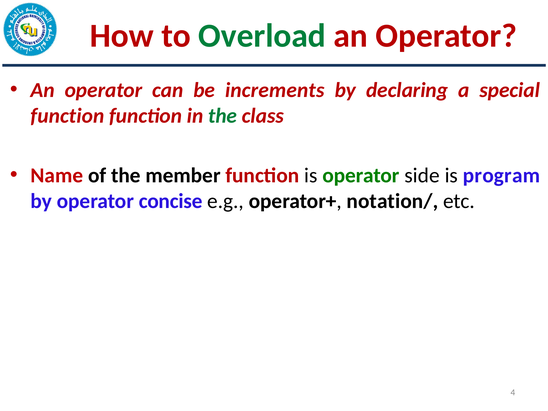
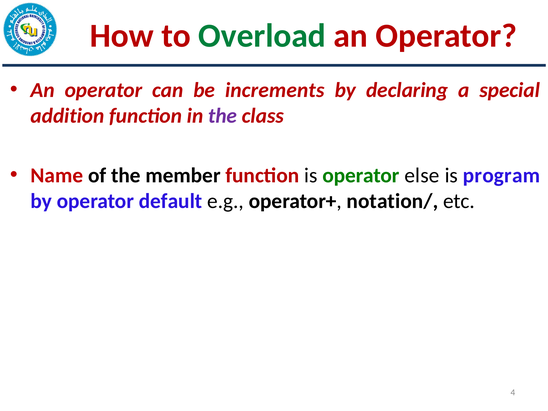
function: function -> addition (68, 116)
the colour: green -> purple (223, 116)
side: side -> else (422, 175)
concise: concise -> default (171, 201)
